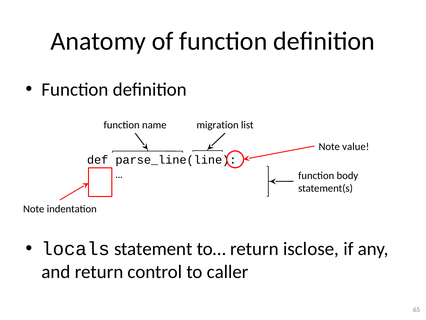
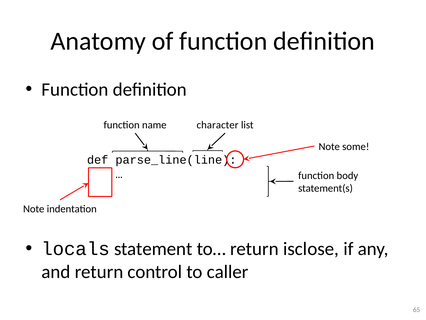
migration: migration -> character (218, 125)
value: value -> some (356, 147)
